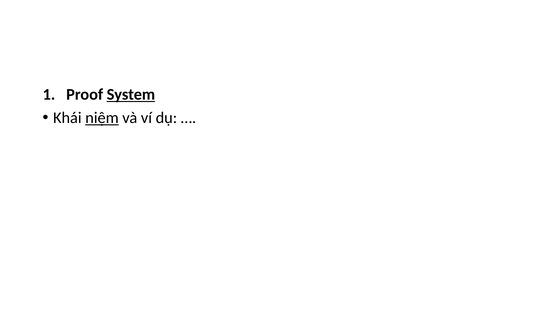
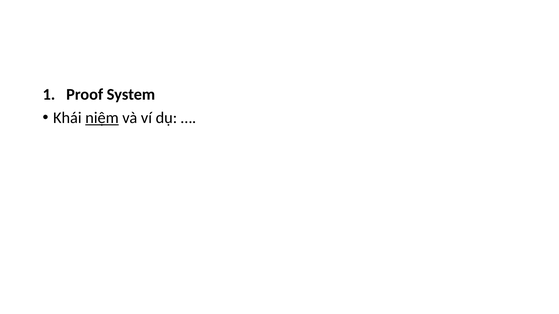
System underline: present -> none (131, 95)
